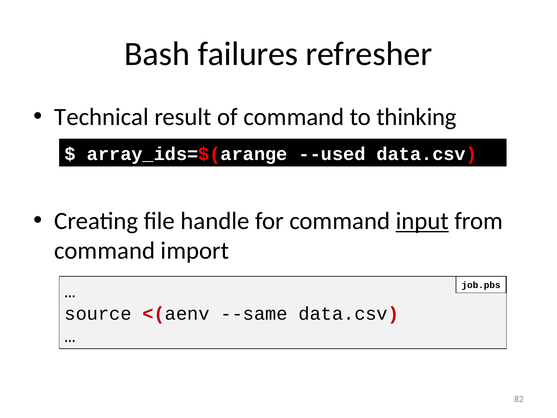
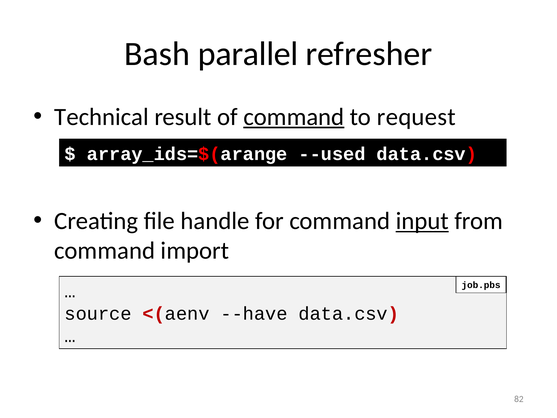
failures: failures -> parallel (248, 54)
command underline: none -> present (294, 117)
thinking: thinking -> request (416, 117)
--same: --same -> --have (254, 314)
